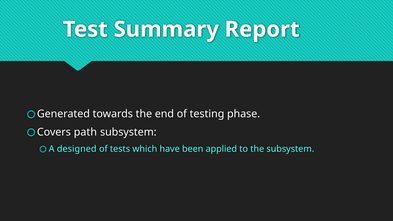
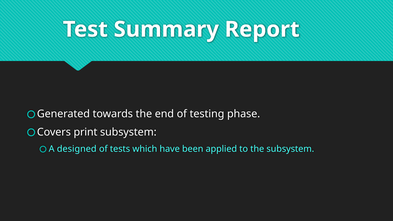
path: path -> print (85, 132)
